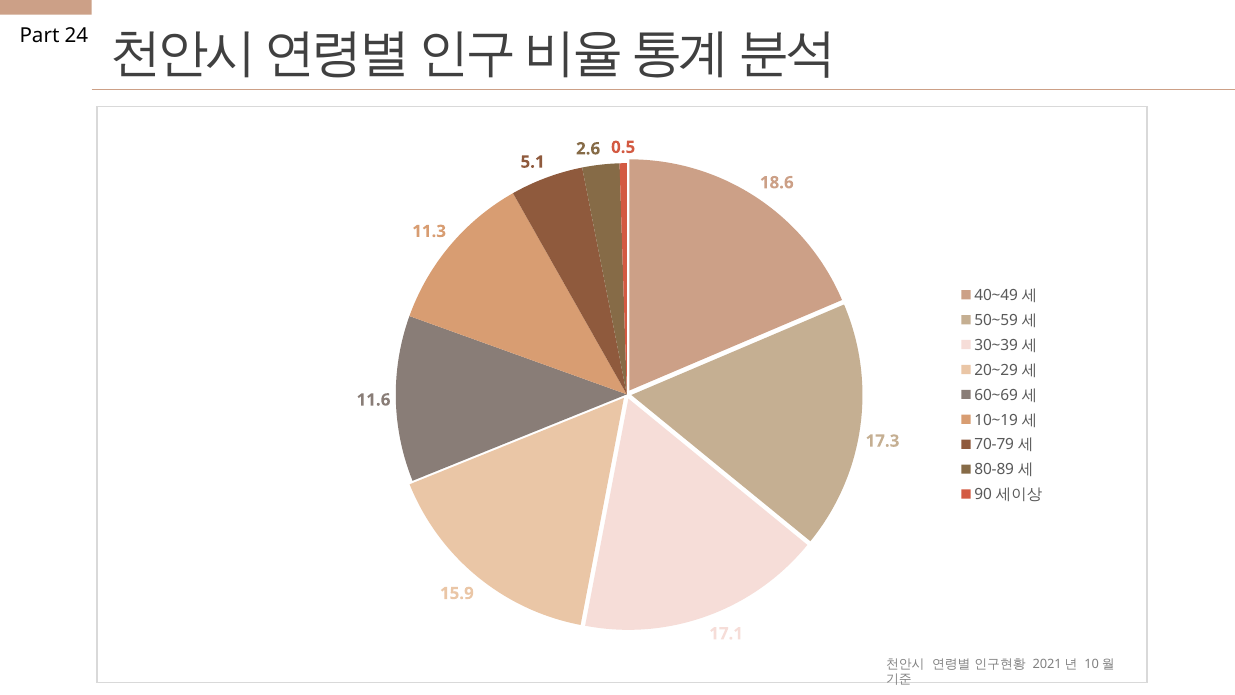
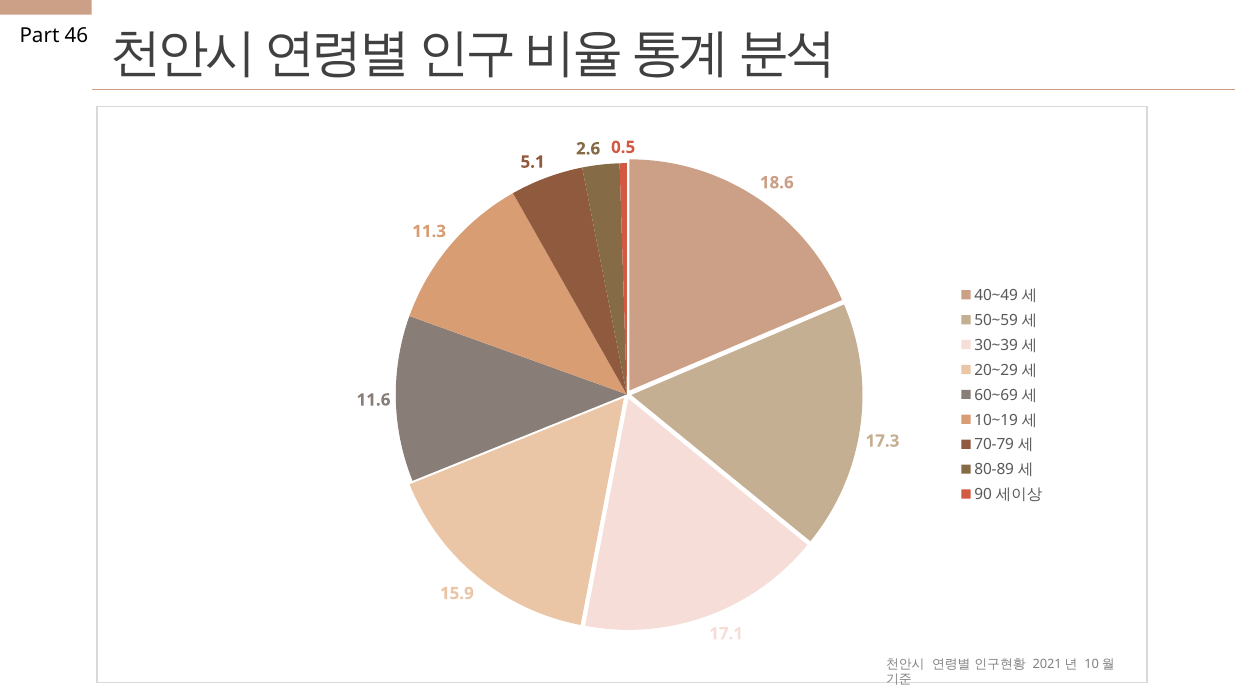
24: 24 -> 46 (76, 36)
